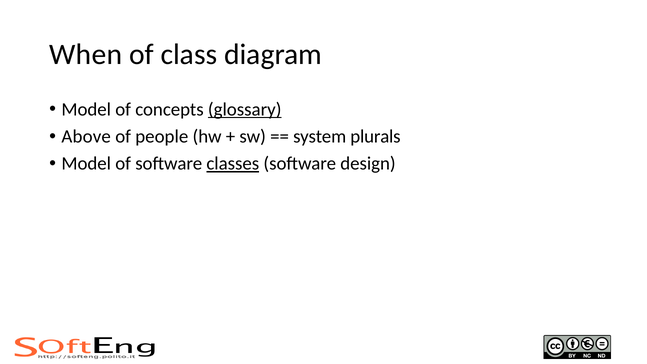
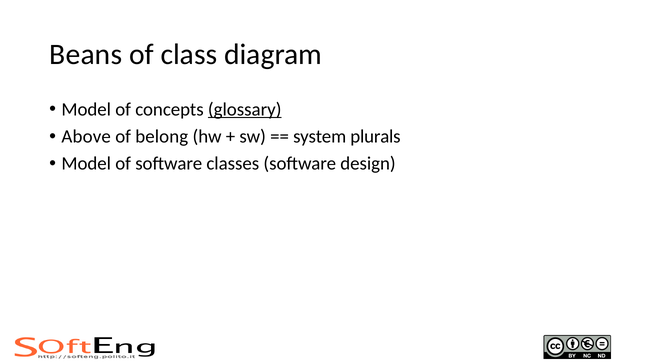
When: When -> Beans (86, 54)
people: people -> belong (162, 137)
classes underline: present -> none (233, 164)
